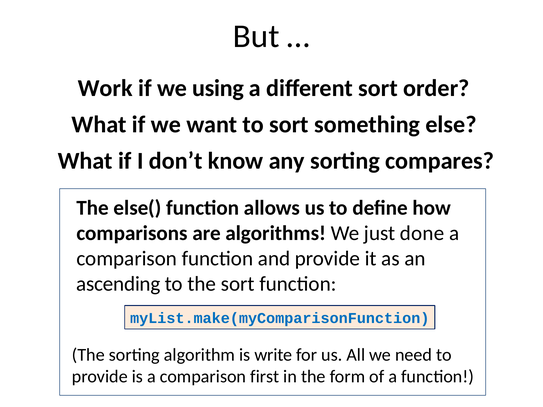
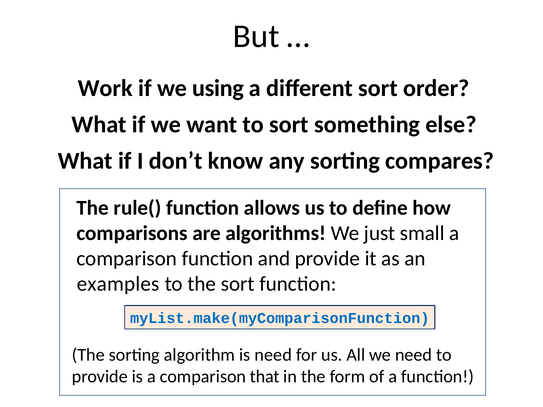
else(: else( -> rule( (137, 208)
done: done -> small (422, 233)
ascending: ascending -> examples (118, 284)
is write: write -> need (273, 355)
first: first -> that (265, 377)
